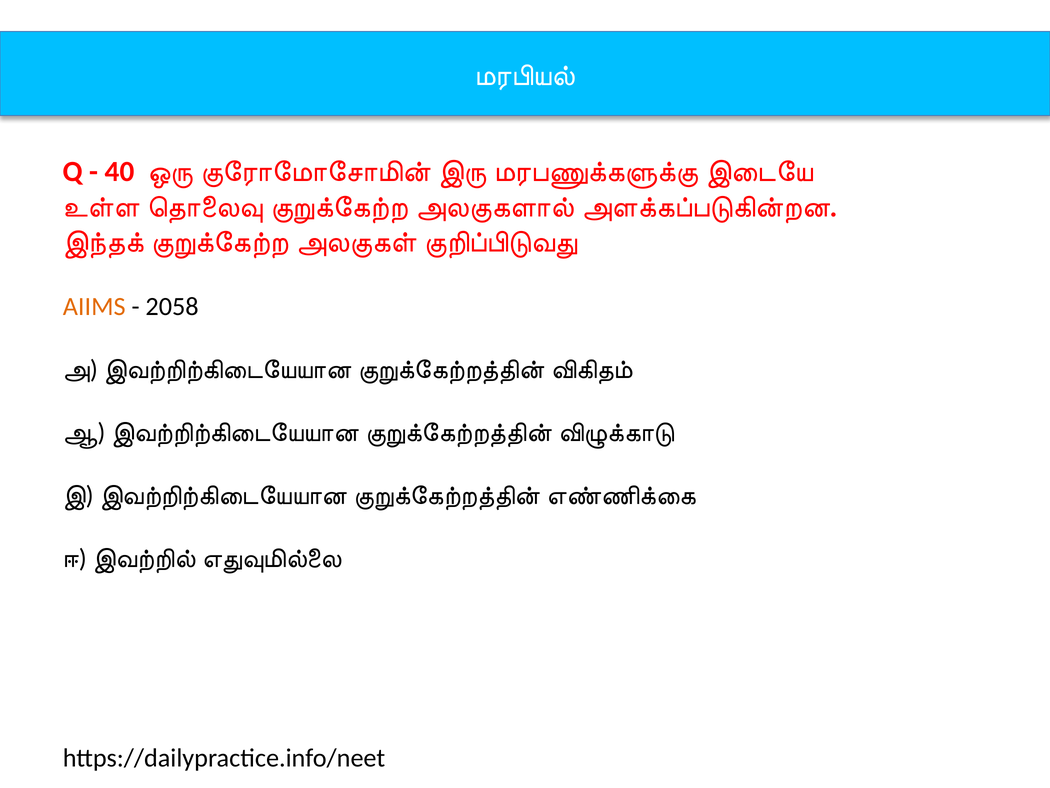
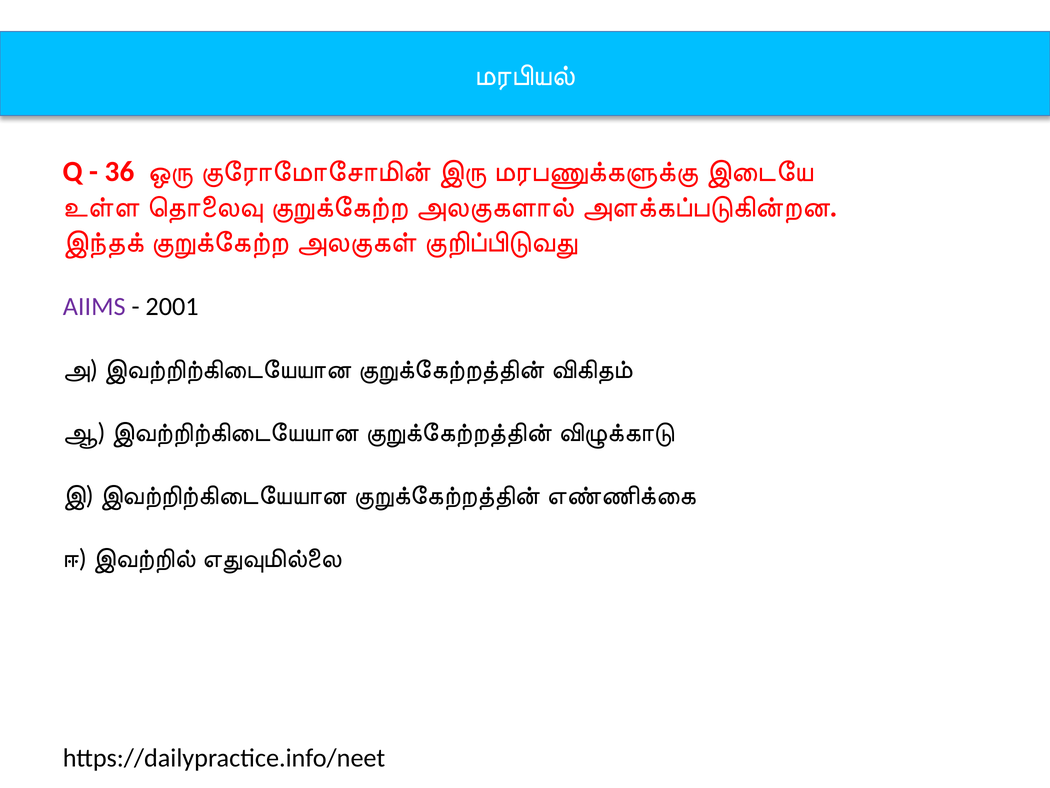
40: 40 -> 36 (120, 172)
AIIMS colour: orange -> purple (94, 306)
2058: 2058 -> 2001 (172, 306)
